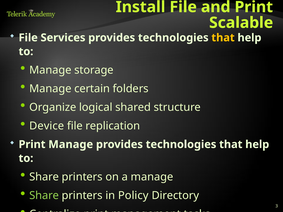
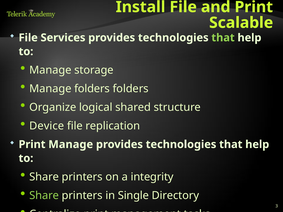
that colour: yellow -> light green (223, 38)
Manage certain: certain -> folders (92, 89)
a manage: manage -> integrity (152, 177)
Policy: Policy -> Single (133, 196)
